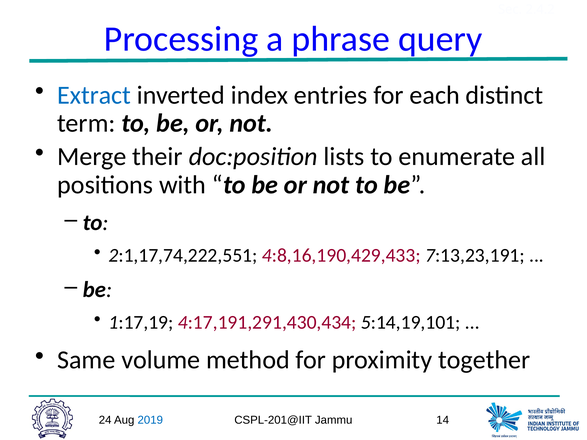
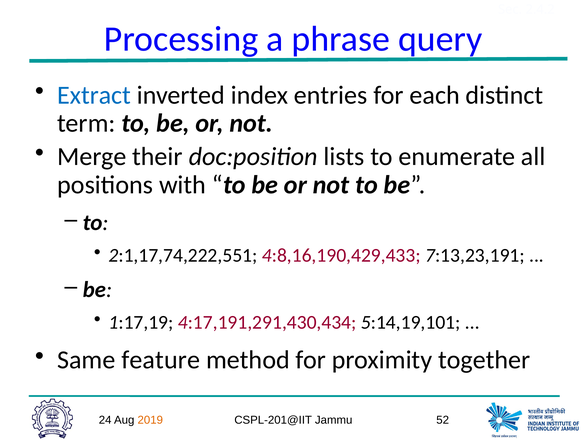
volume: volume -> feature (161, 360)
2019 colour: blue -> orange (150, 420)
14: 14 -> 52 (443, 420)
